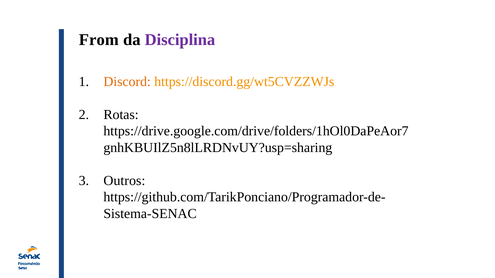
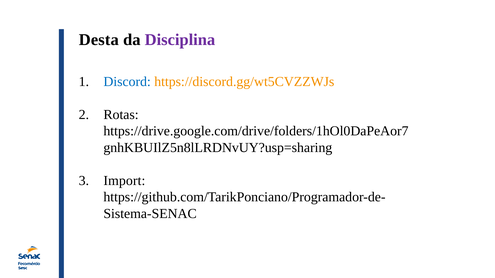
From: From -> Desta (99, 40)
Discord colour: orange -> blue (127, 82)
Outros: Outros -> Import (124, 181)
